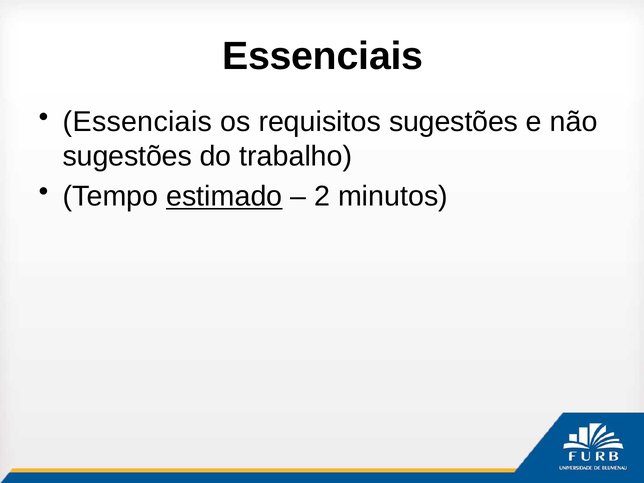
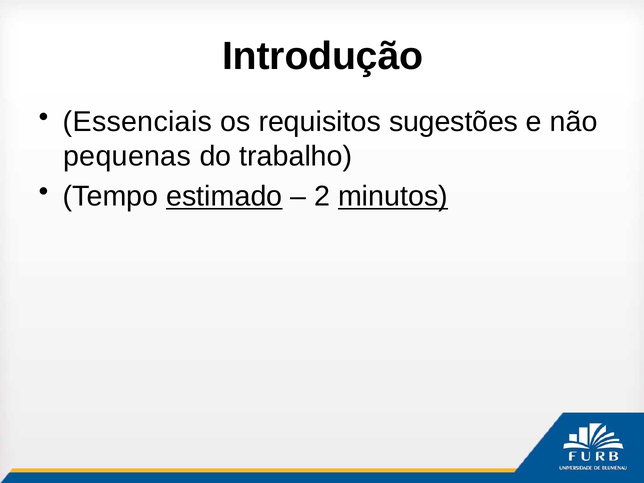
Essenciais: Essenciais -> Introdução (323, 56)
sugestões: sugestões -> pequenas (127, 156)
minutos underline: none -> present (393, 196)
